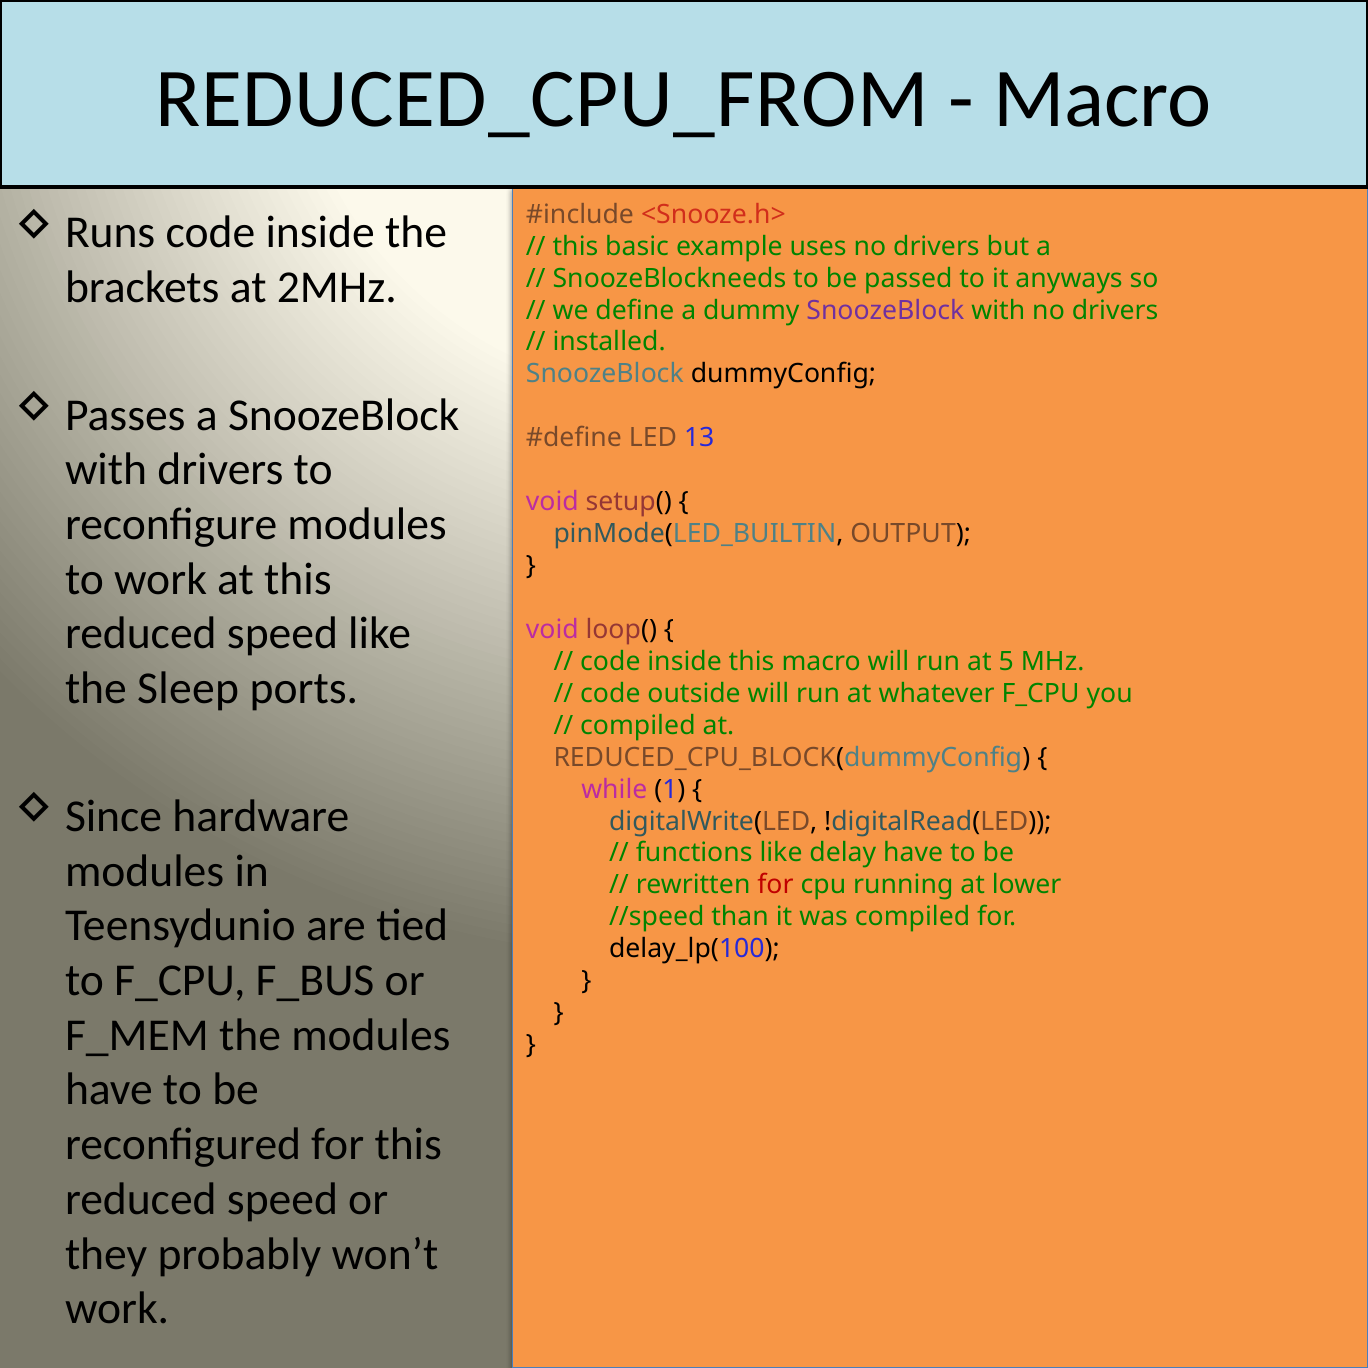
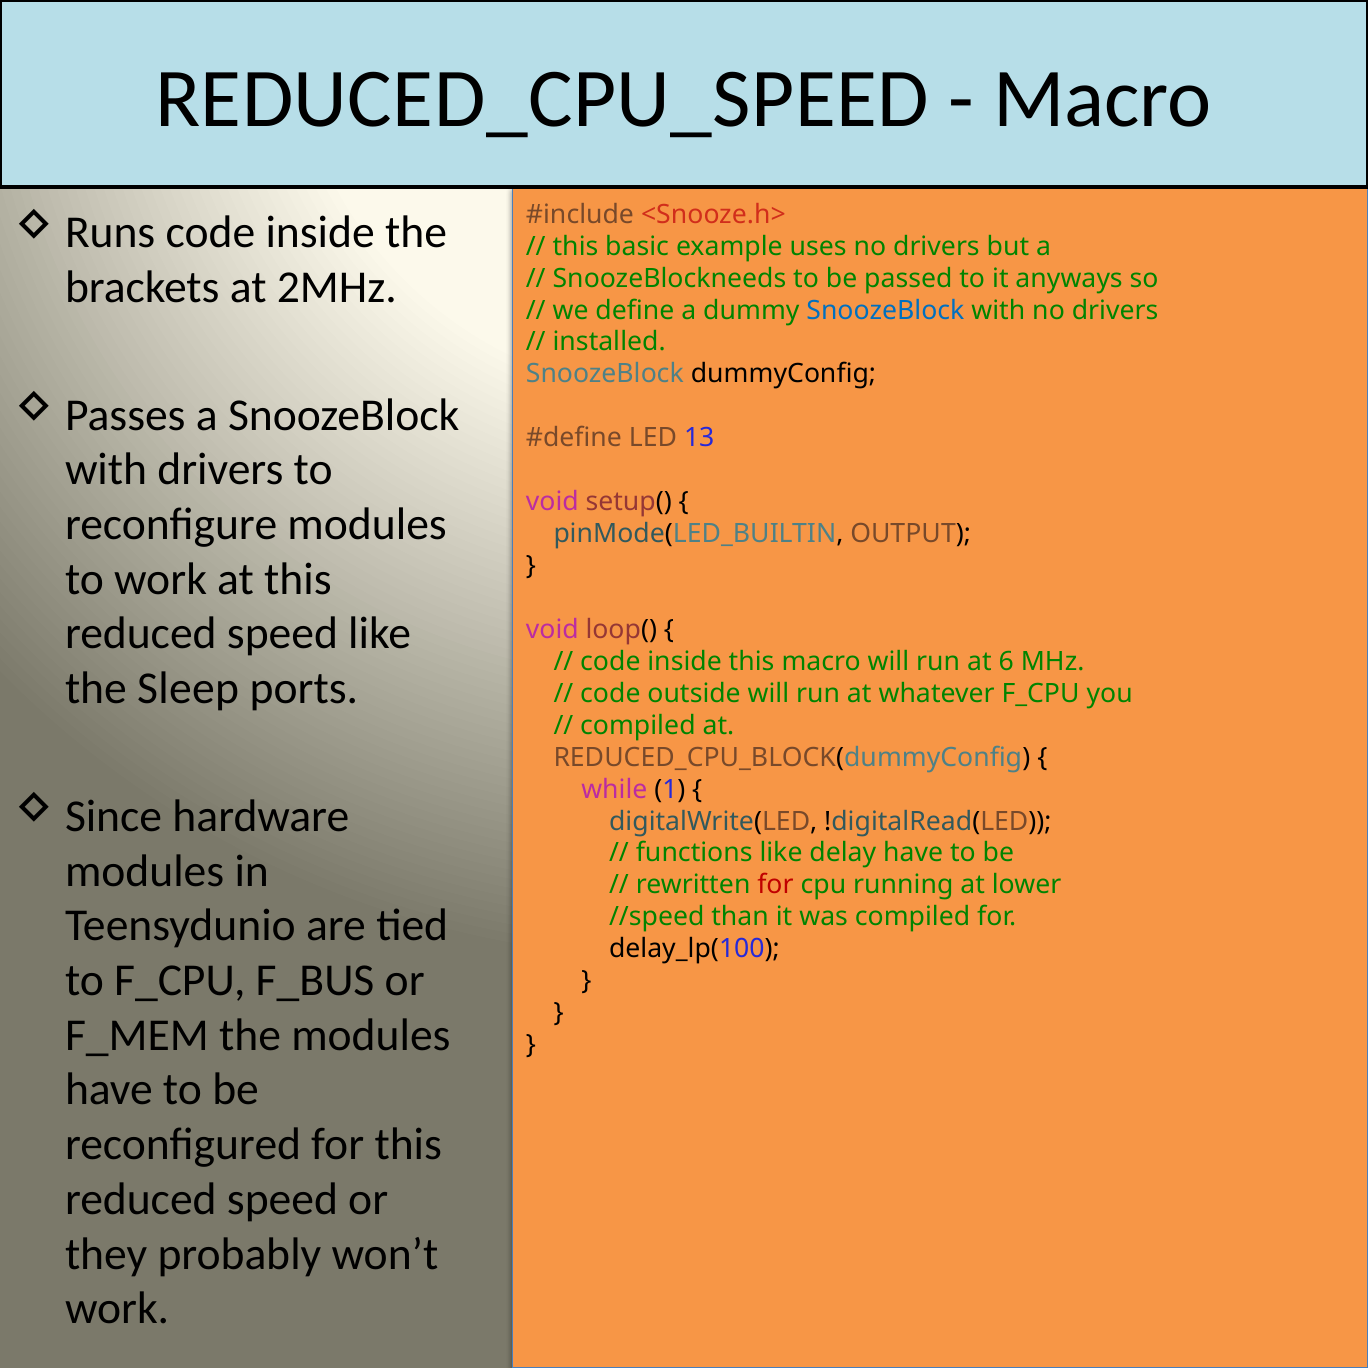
REDUCED_CPU_FROM: REDUCED_CPU_FROM -> REDUCED_CPU_SPEED (542, 99)
SnoozeBlock colour: purple -> blue (885, 310)
5: 5 -> 6 (1006, 662)
